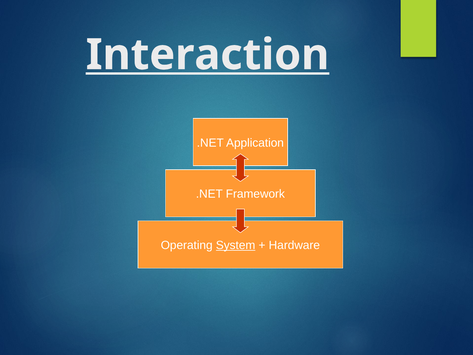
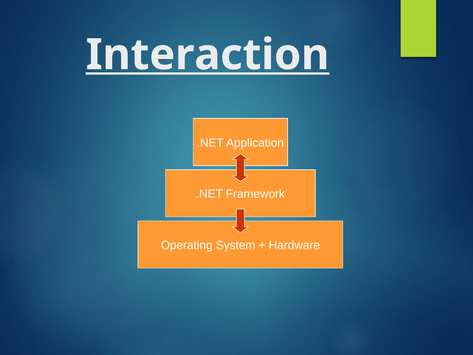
System underline: present -> none (236, 245)
